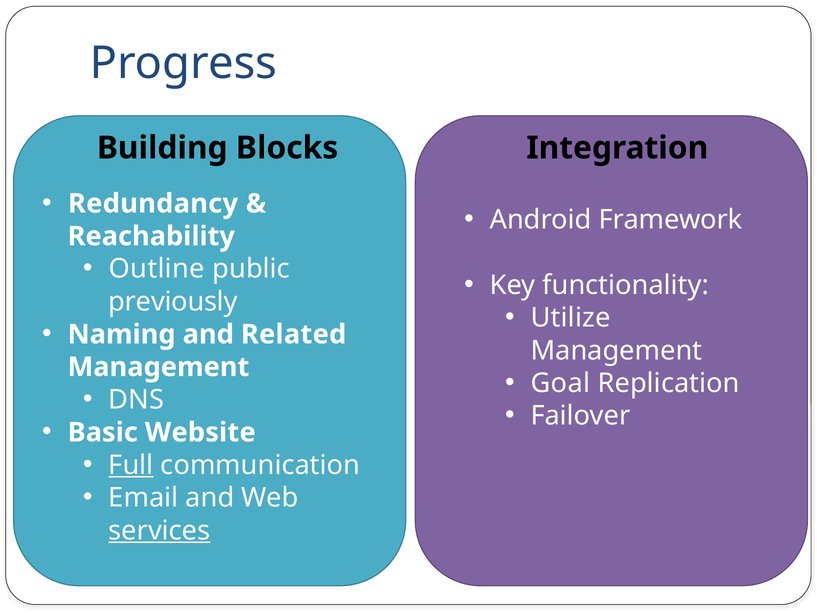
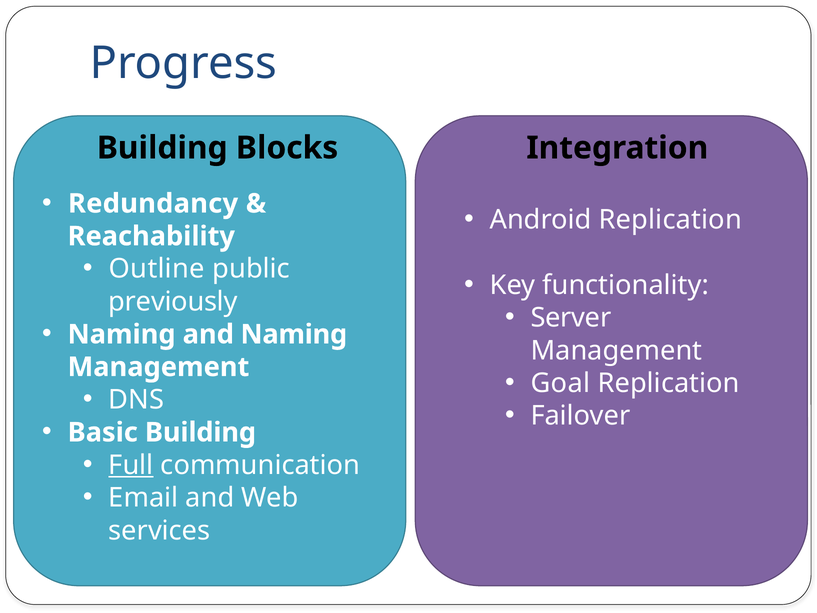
Android Framework: Framework -> Replication (670, 220)
Utilize: Utilize -> Server (571, 318)
and Related: Related -> Naming (294, 334)
Basic Website: Website -> Building (200, 432)
services underline: present -> none (159, 530)
